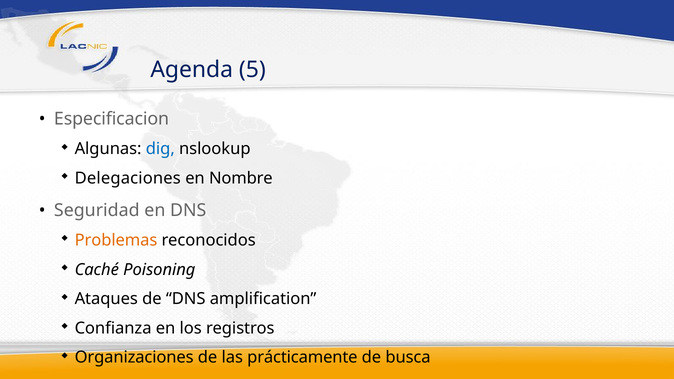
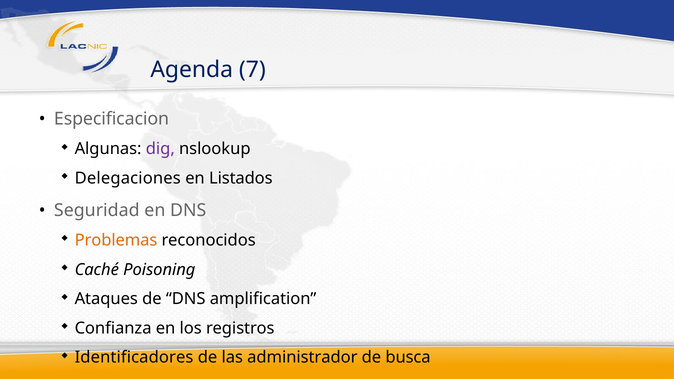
5: 5 -> 7 (252, 70)
dig colour: blue -> purple (160, 149)
Nombre: Nombre -> Listados (241, 178)
Organizaciones: Organizaciones -> Identificadores (134, 358)
prácticamente: prácticamente -> administrador (302, 358)
